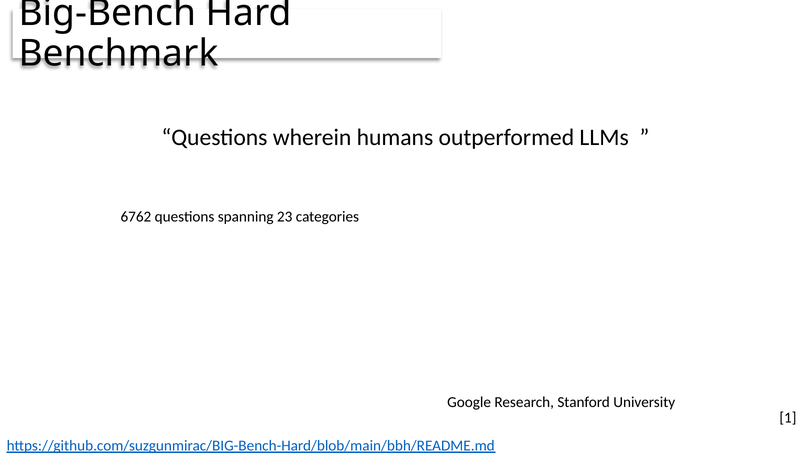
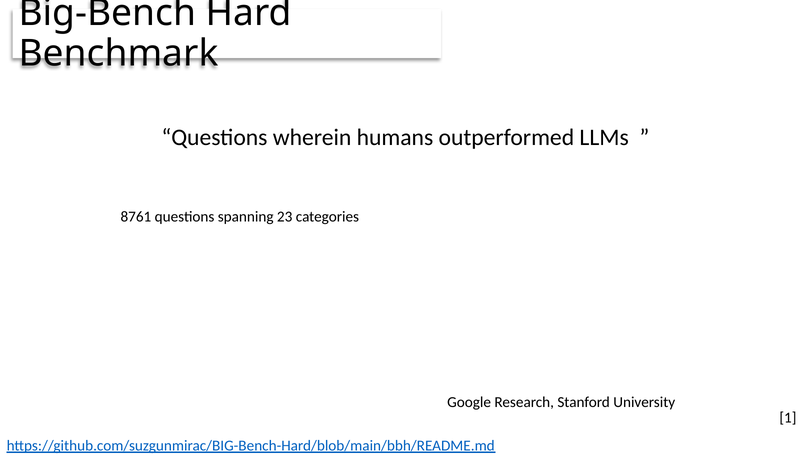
6762: 6762 -> 8761 (136, 217)
